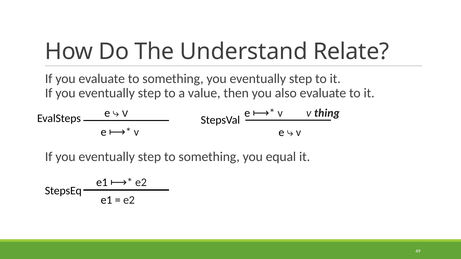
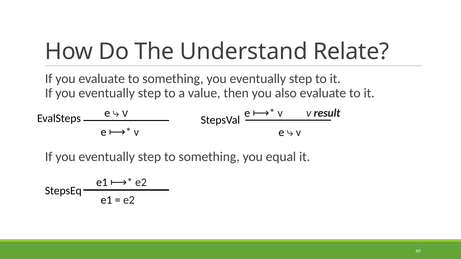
thing: thing -> result (327, 113)
